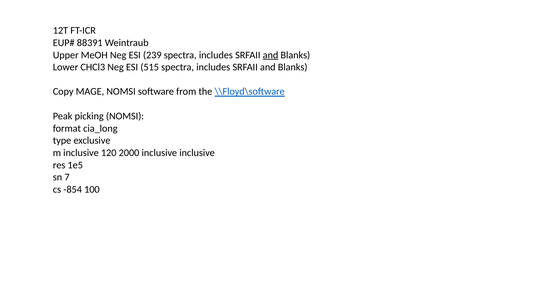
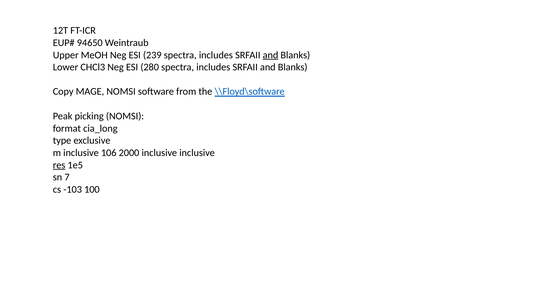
88391: 88391 -> 94650 (90, 43)
515: 515 -> 280 (150, 67)
120: 120 -> 106 (109, 153)
res underline: none -> present (59, 165)
-854: -854 -> -103 (73, 189)
